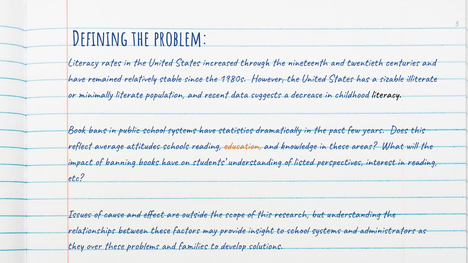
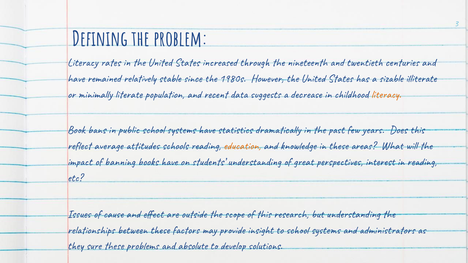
literacy colour: black -> orange (386, 95)
listed: listed -> great (303, 162)
over: over -> sure (94, 246)
families: families -> absolute (193, 246)
